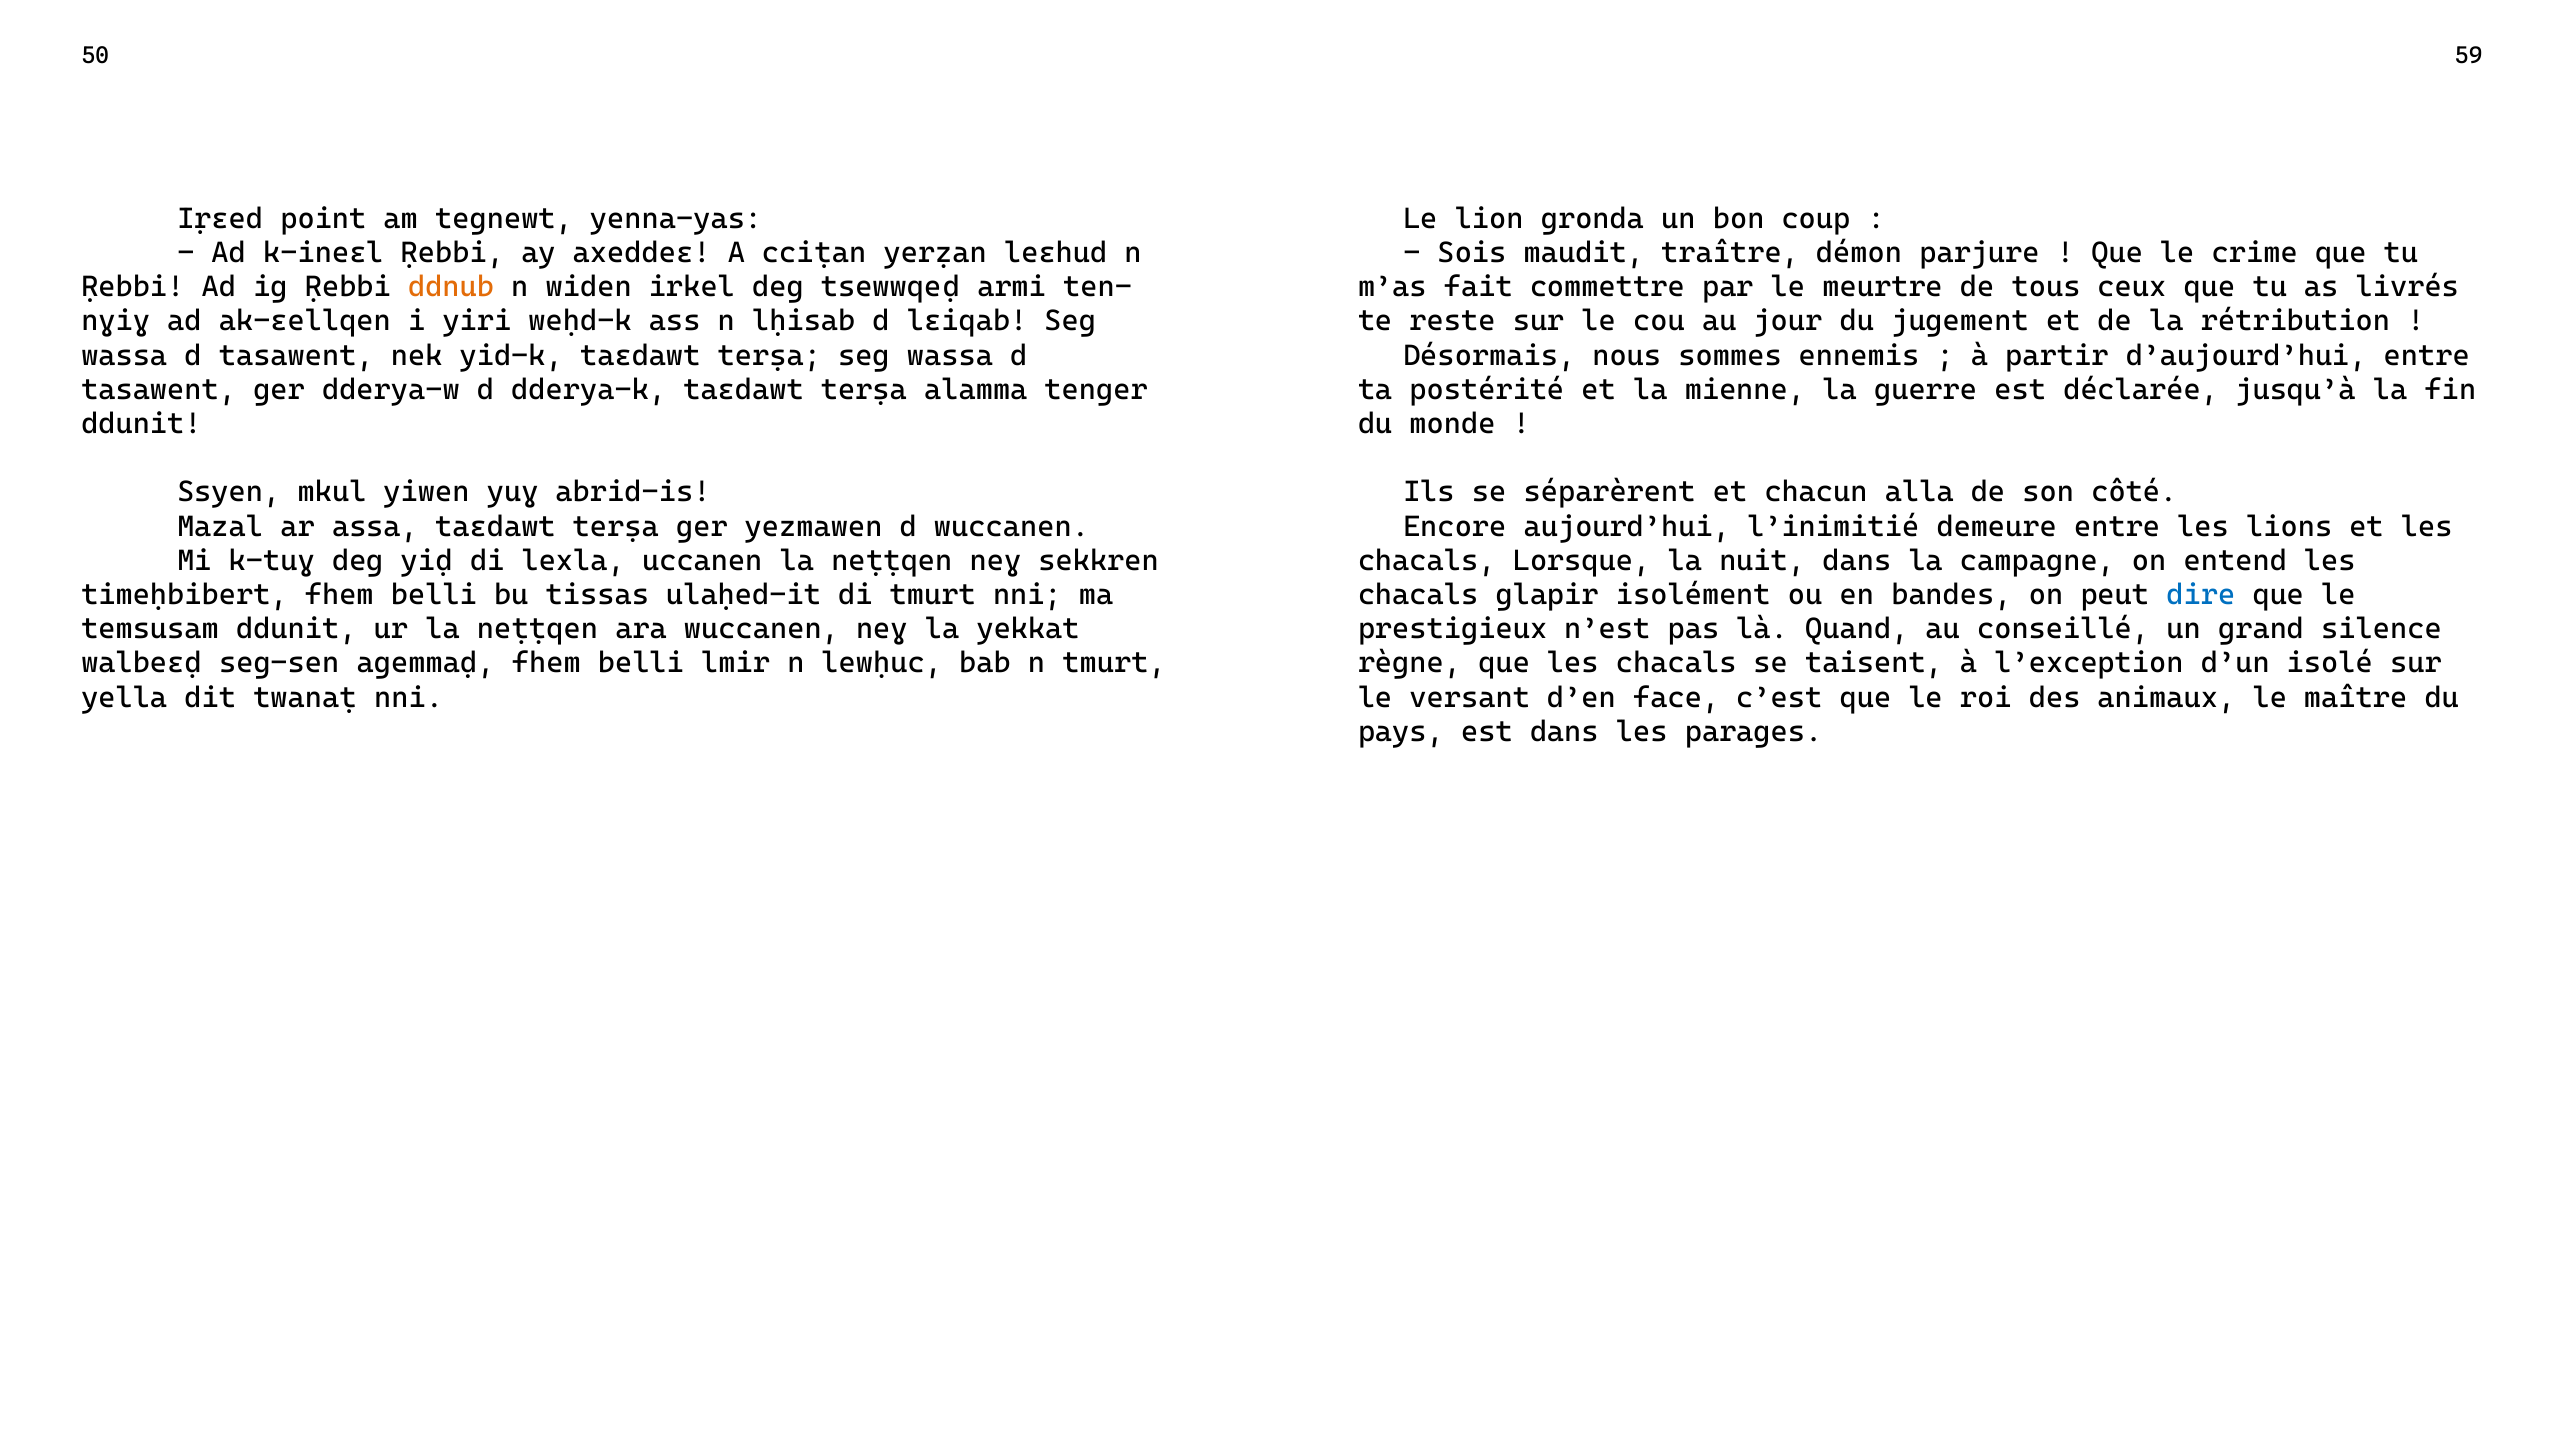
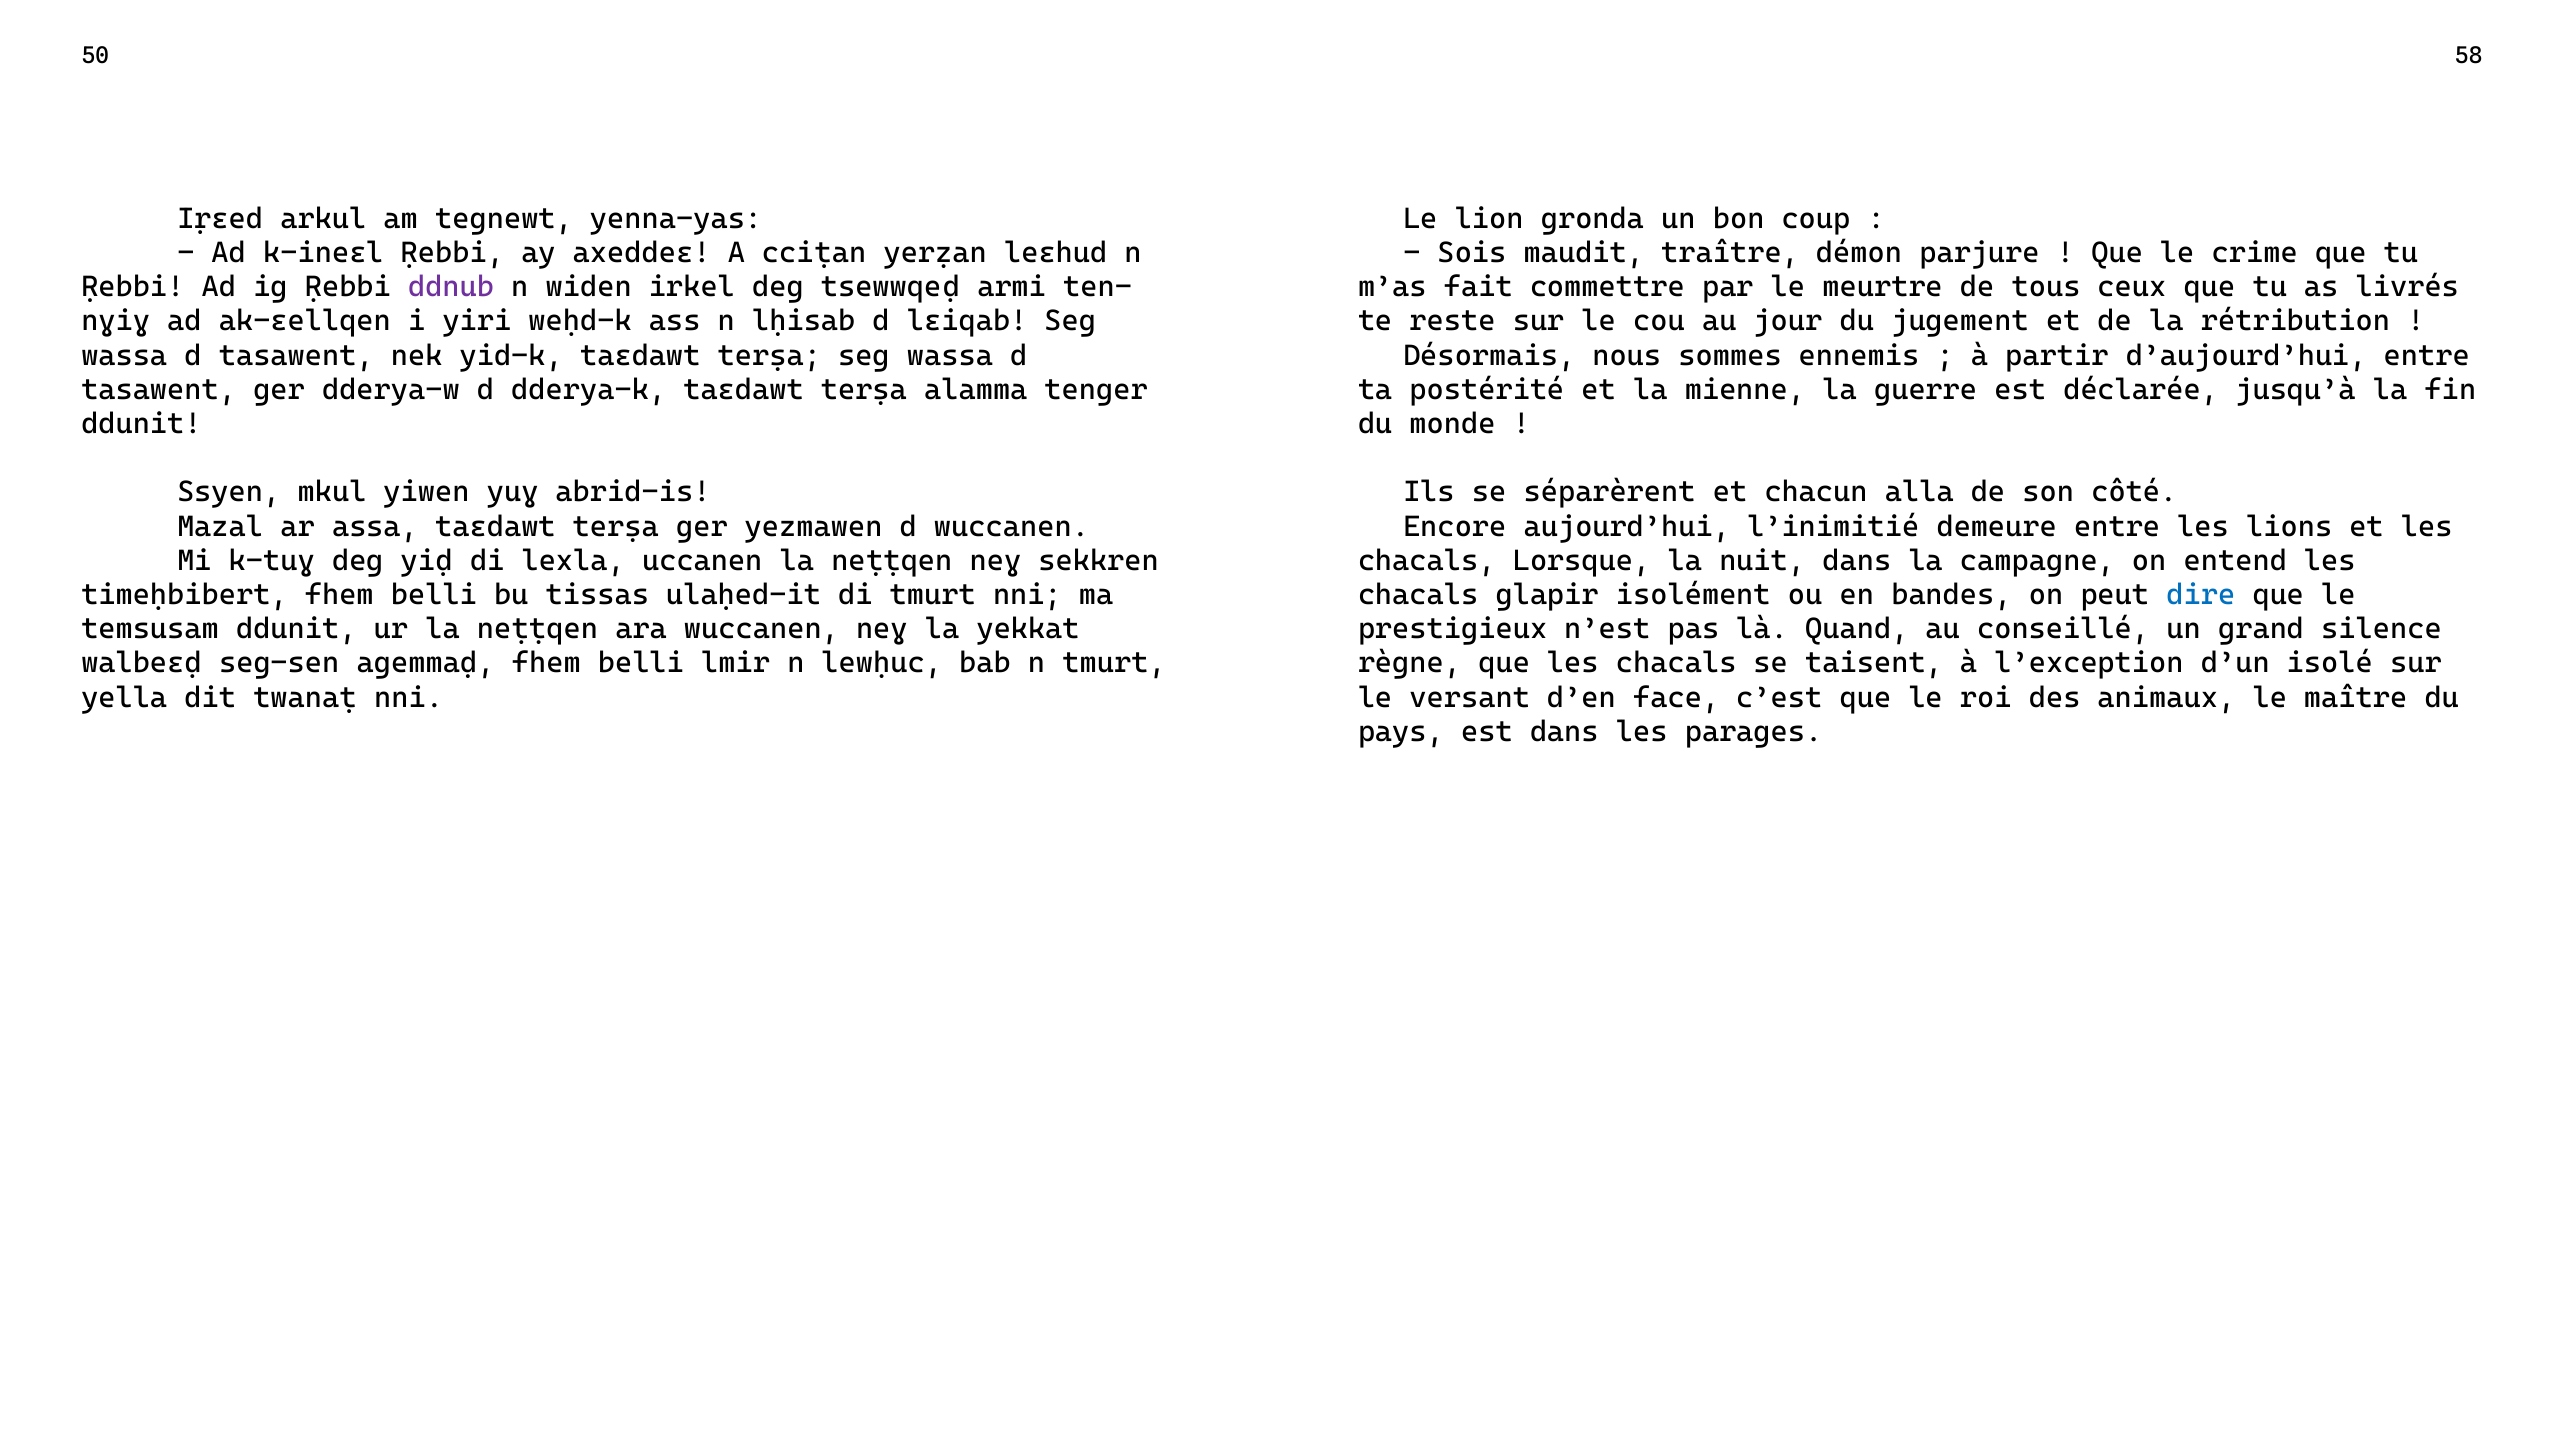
59: 59 -> 58 (2469, 55)
point: point -> arkul (323, 219)
ddnub colour: orange -> purple (451, 287)
